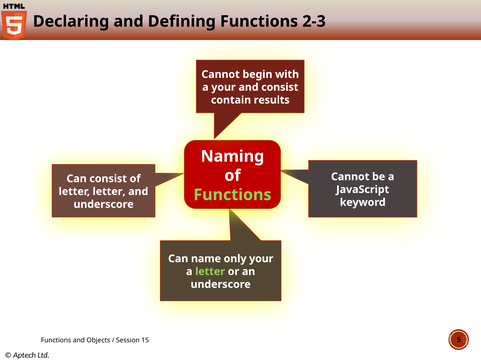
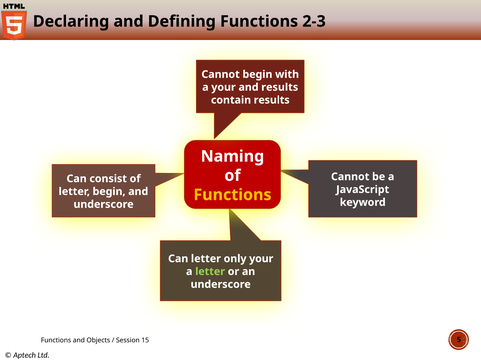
and consist: consist -> results (280, 87)
letter letter: letter -> begin (109, 191)
Functions colour: light green -> yellow (232, 195)
Can name: name -> letter (206, 258)
